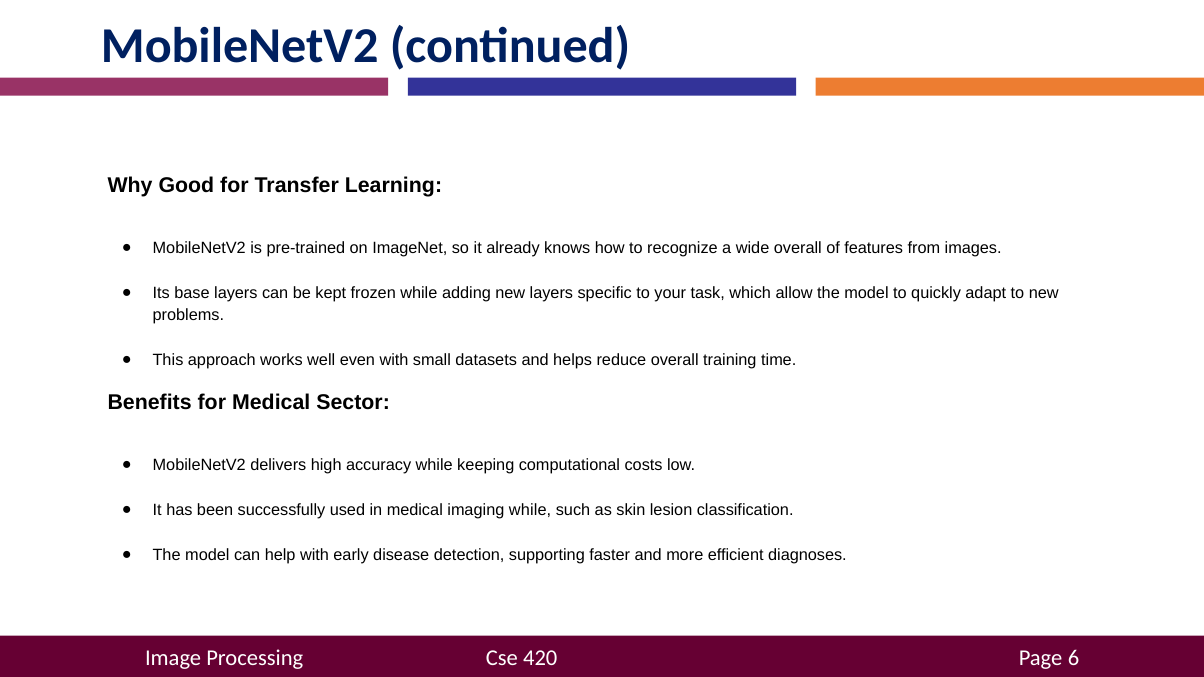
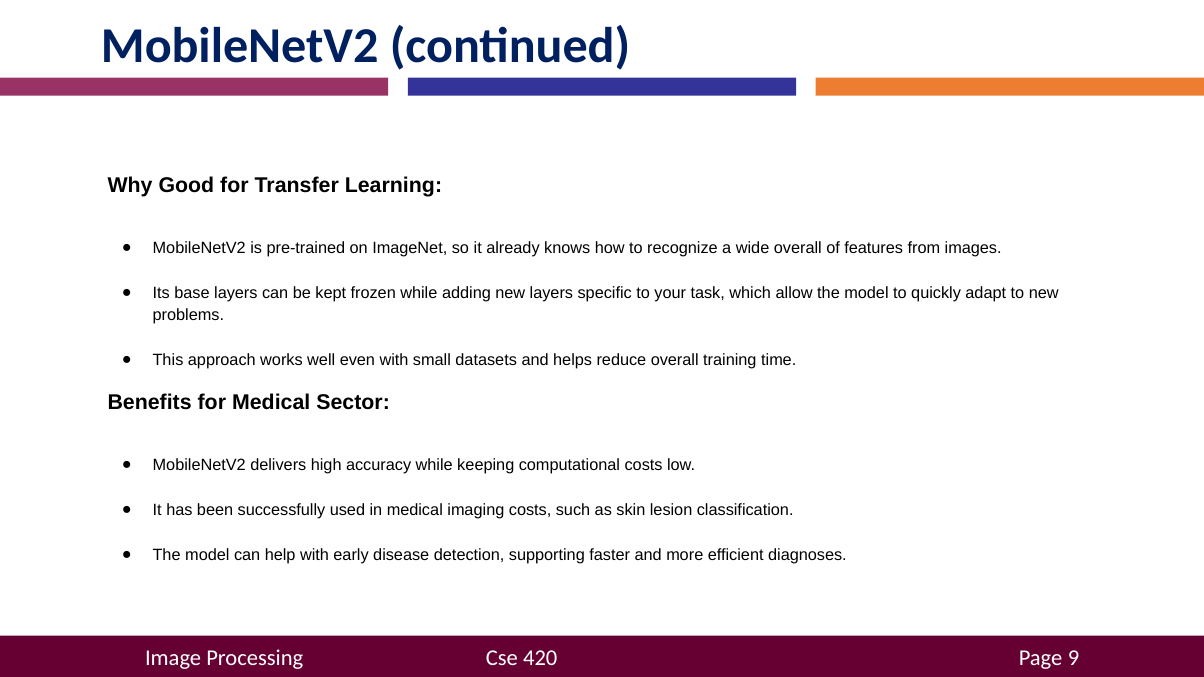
imaging while: while -> costs (530, 510)
6: 6 -> 9 (1073, 658)
